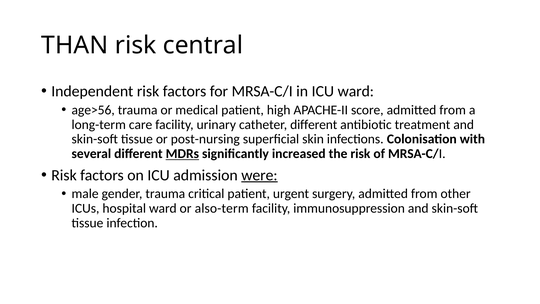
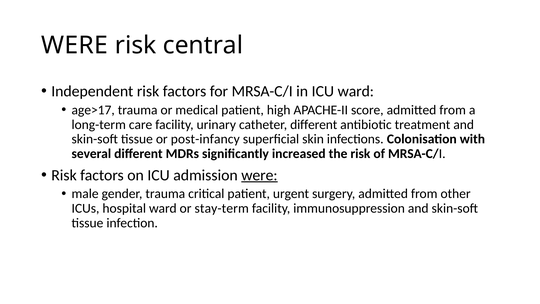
THAN: THAN -> WERE (75, 45)
age>56: age>56 -> age>17 (93, 110)
post-nursing: post-nursing -> post-infancy (205, 139)
MDRs underline: present -> none (182, 154)
also-term: also-term -> stay-term (222, 208)
